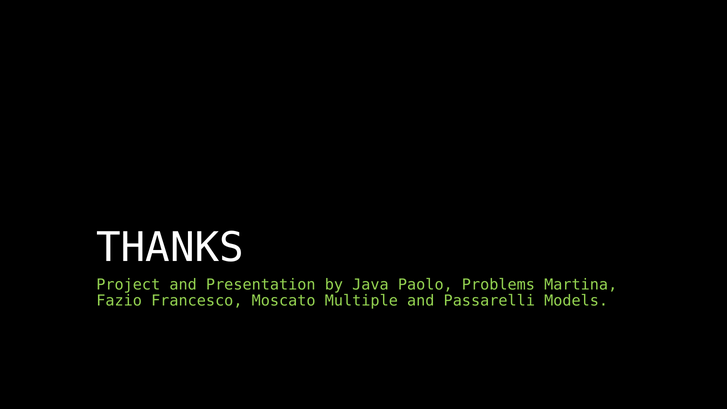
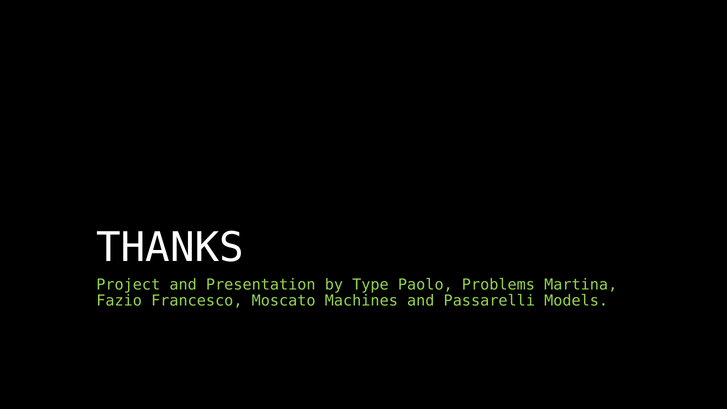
Java: Java -> Type (370, 284)
Multiple: Multiple -> Machines (361, 301)
